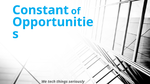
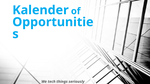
Constant: Constant -> Kalender (41, 10)
